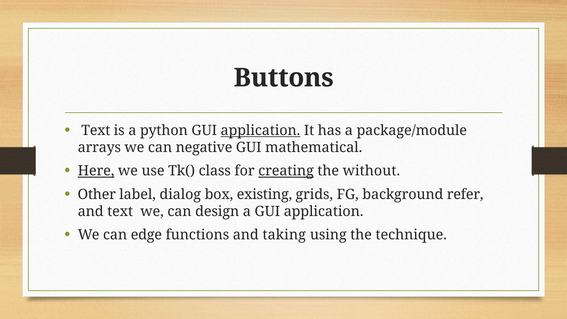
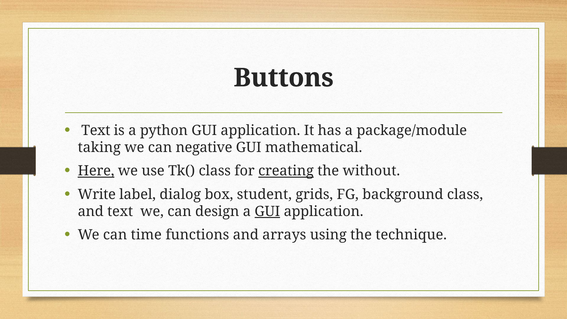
application underline: present -> none (260, 131)
arrays: arrays -> taking (99, 148)
Other: Other -> Write (97, 194)
existing: existing -> student (264, 194)
background refer: refer -> class (465, 194)
GUI underline: none -> present (267, 211)
edge: edge -> time (146, 235)
taking: taking -> arrays (284, 235)
